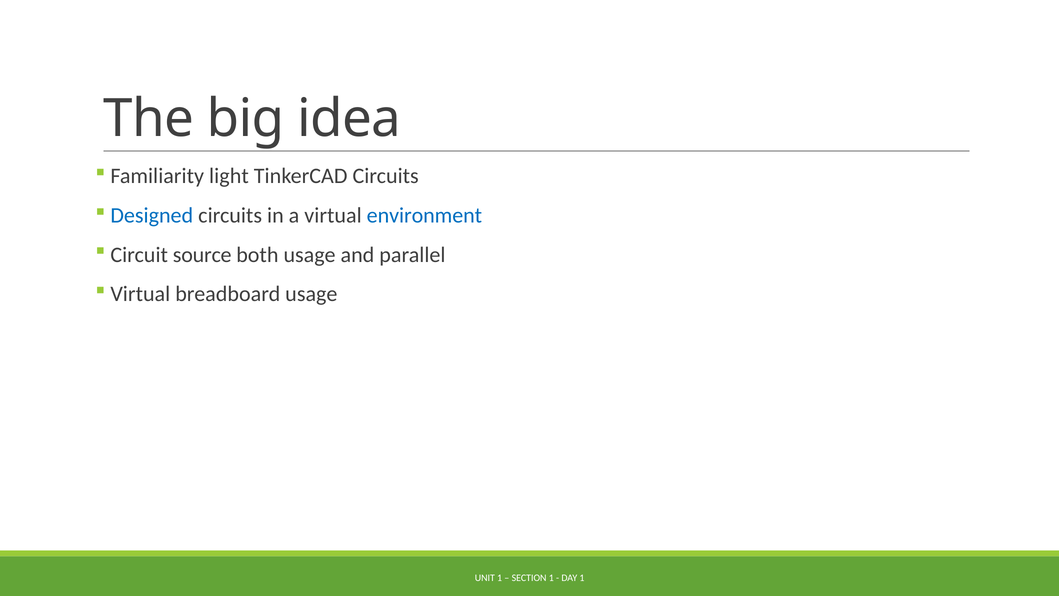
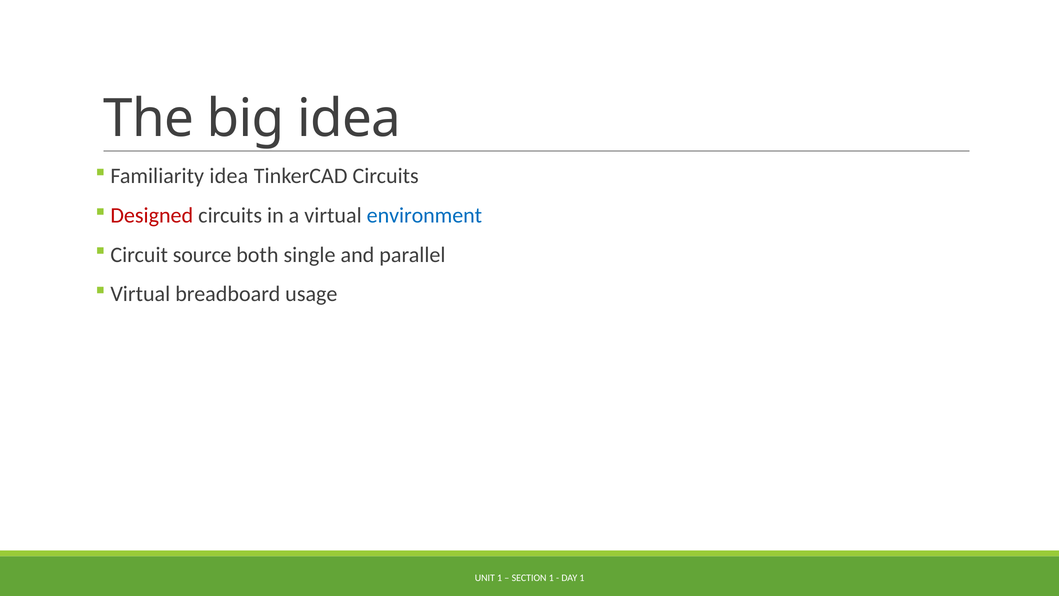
Familiarity light: light -> idea (229, 176)
Designed colour: blue -> red (152, 215)
both usage: usage -> single (310, 255)
